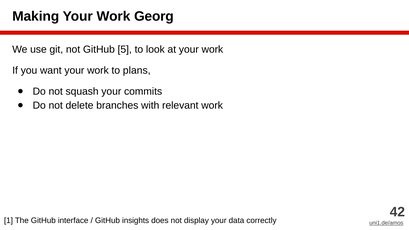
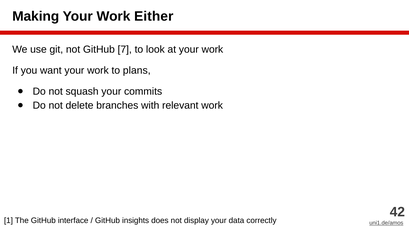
Georg: Georg -> Either (154, 16)
5: 5 -> 7 (125, 50)
